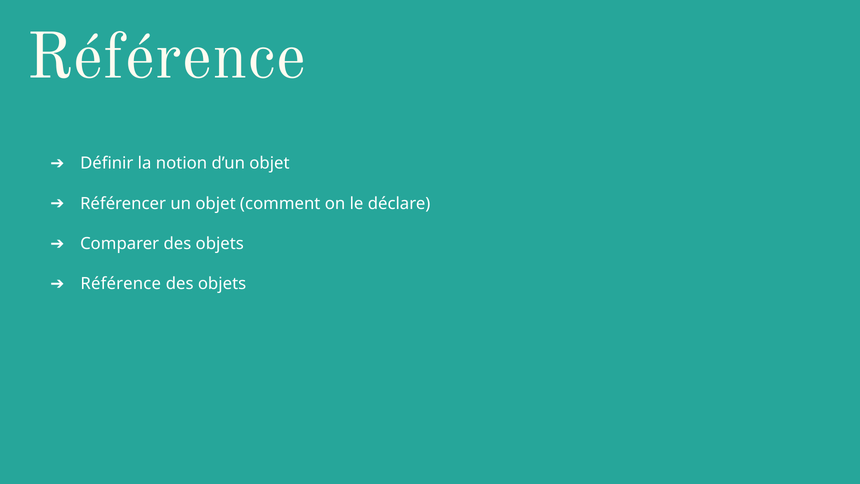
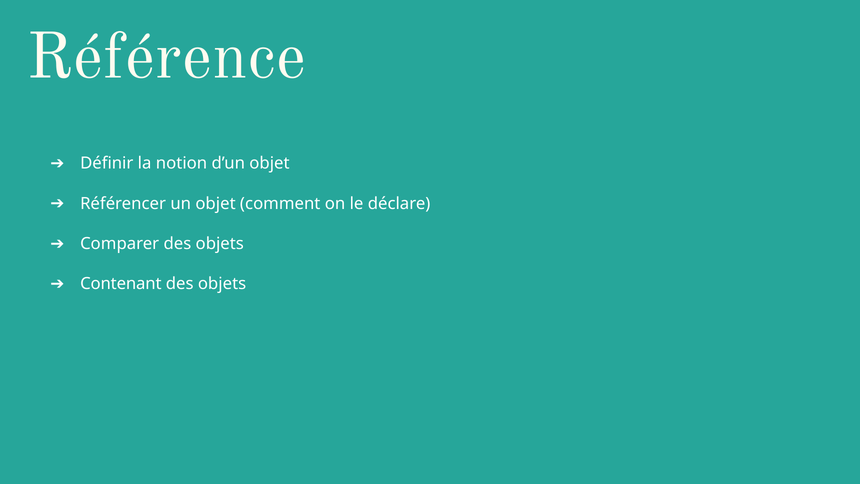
Référence: Référence -> Contenant (121, 284)
